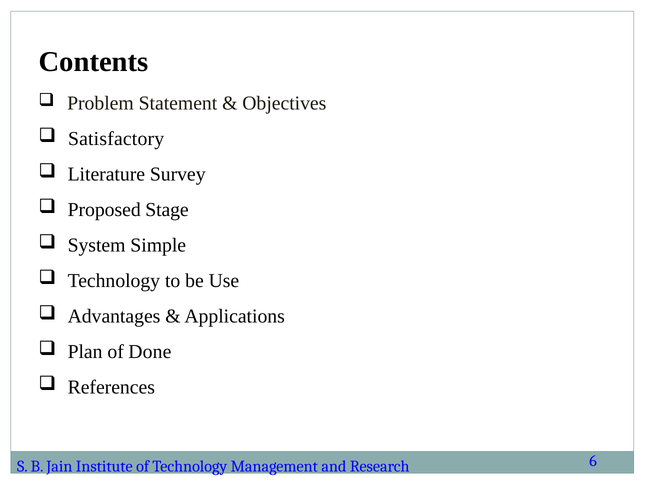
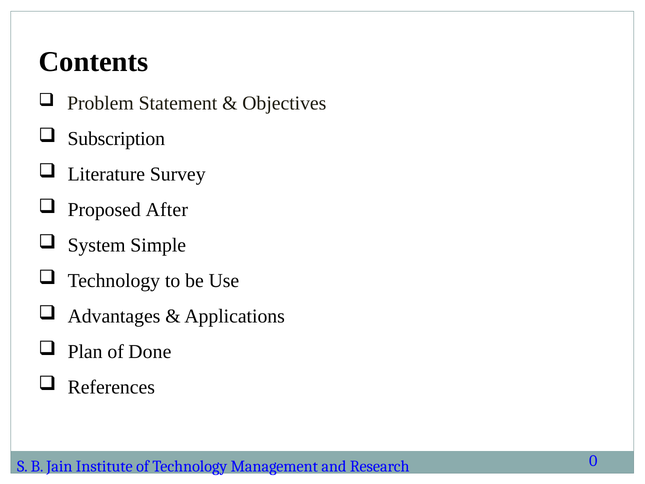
Satisfactory: Satisfactory -> Subscription (116, 139)
Stage: Stage -> After (167, 210)
6: 6 -> 0 (593, 461)
